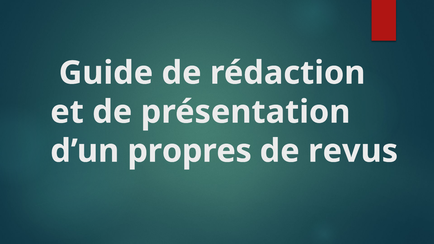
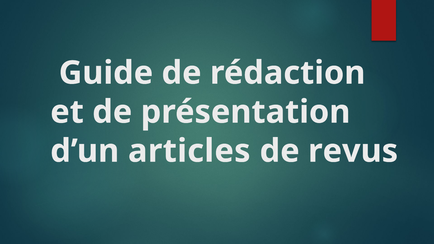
propres: propres -> articles (189, 151)
